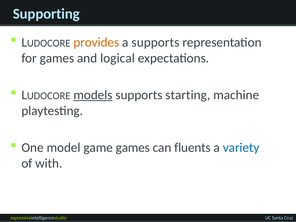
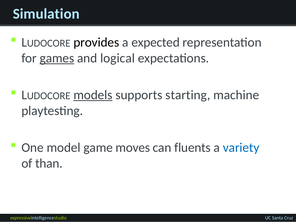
Supporting: Supporting -> Simulation (46, 14)
provides colour: orange -> black (96, 42)
a supports: supports -> expected (156, 42)
games underline: none -> present (57, 58)
game games: games -> moves (133, 148)
with: with -> than (49, 163)
